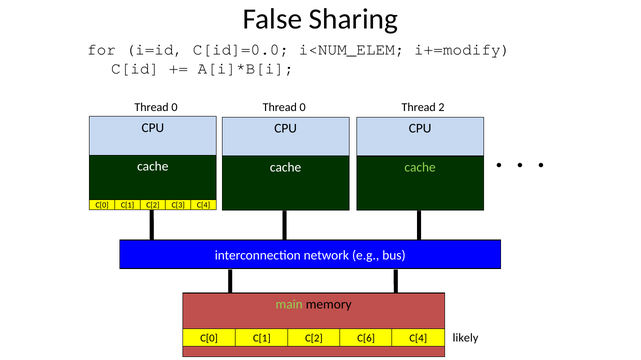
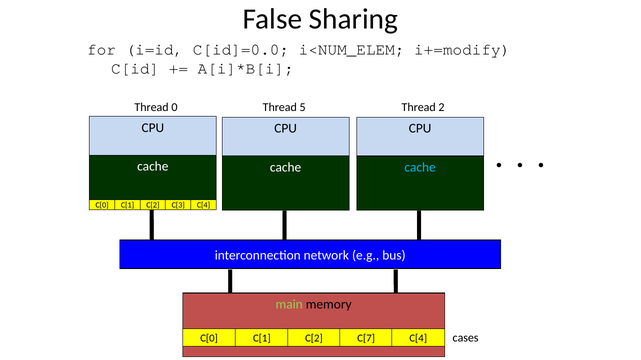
0 Thread 0: 0 -> 5 (303, 107)
cache colour: light green -> light blue (420, 167)
C[6: C[6 -> C[7 (366, 339)
likely: likely -> cases (466, 338)
